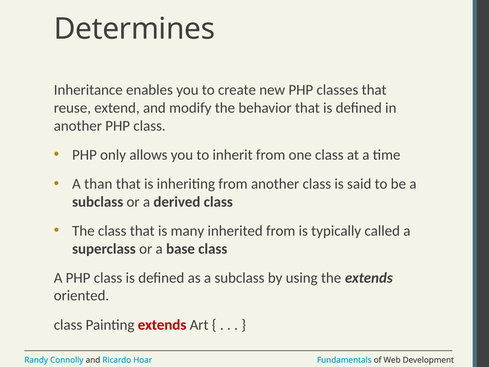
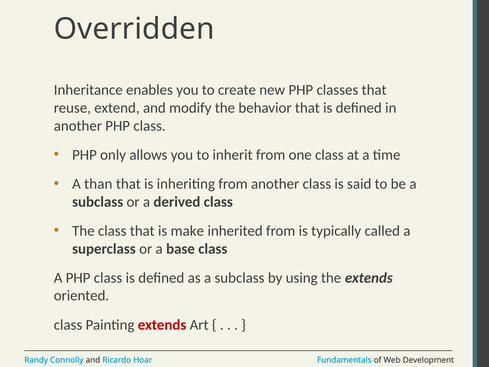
Determines: Determines -> Overridden (134, 29)
many: many -> make (187, 231)
